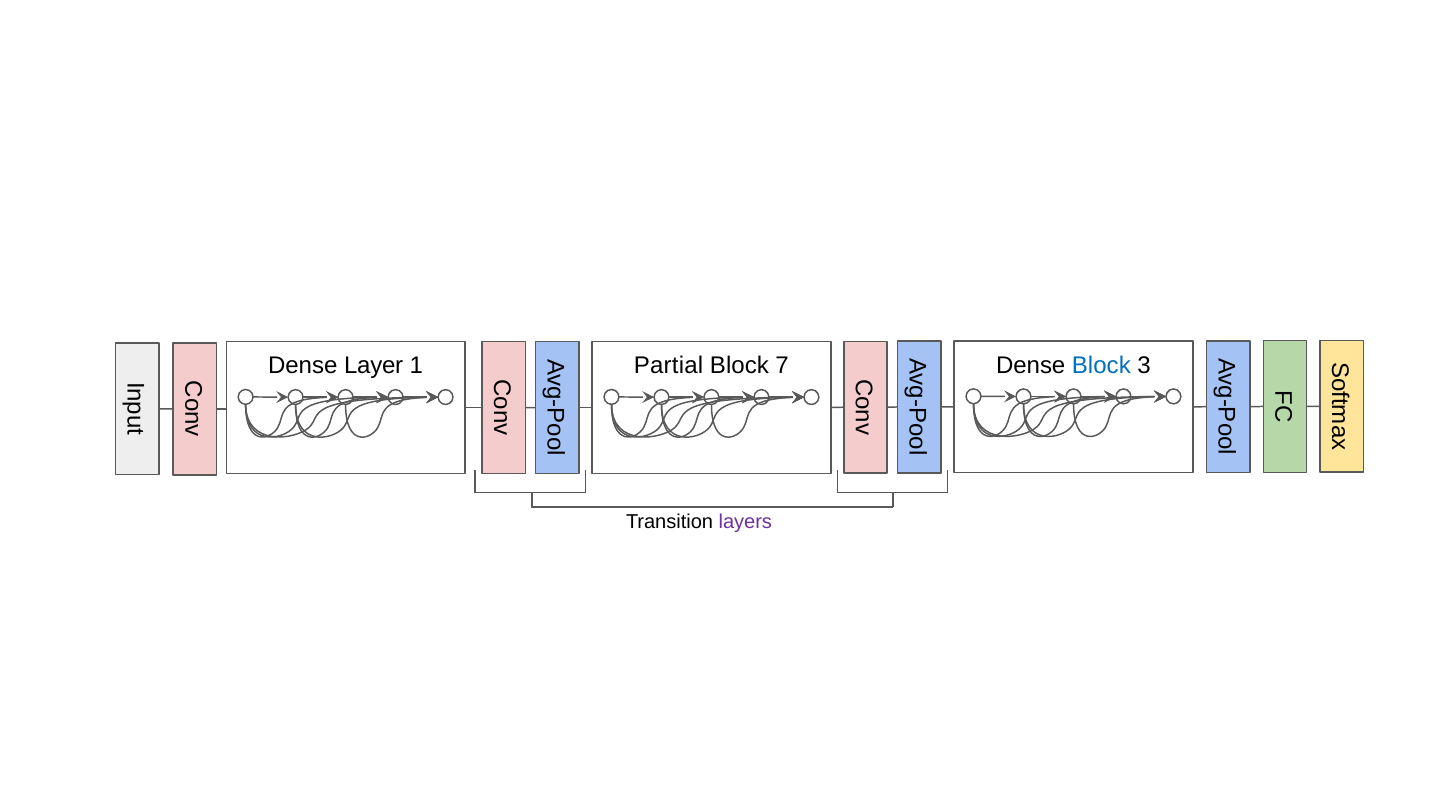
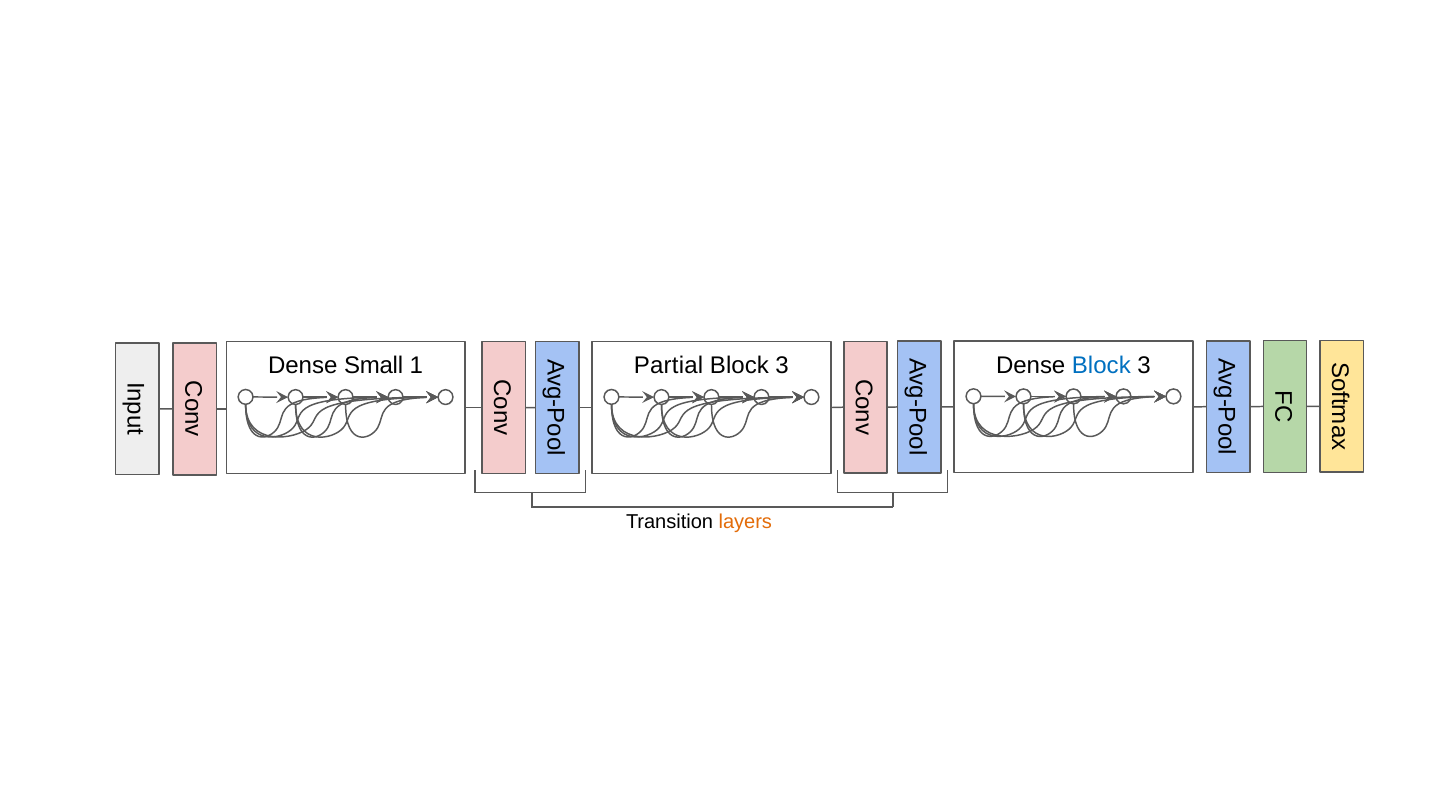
Layer: Layer -> Small (374, 366)
7: 7 -> 3 (782, 366)
layers colour: purple -> orange (745, 522)
